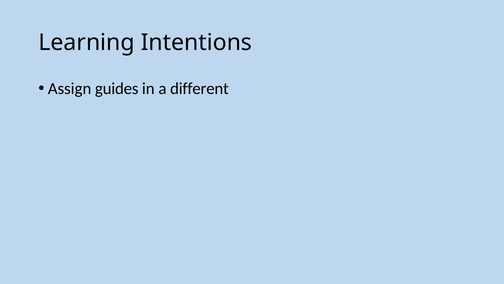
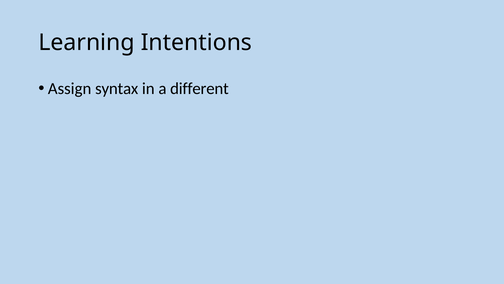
guides: guides -> syntax (117, 89)
